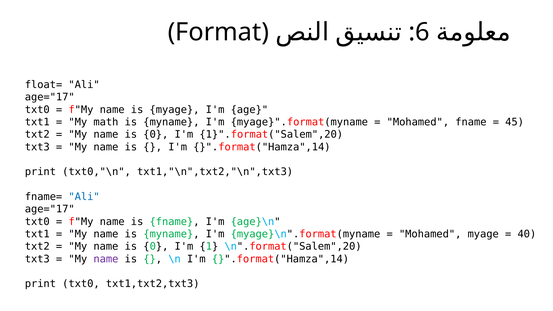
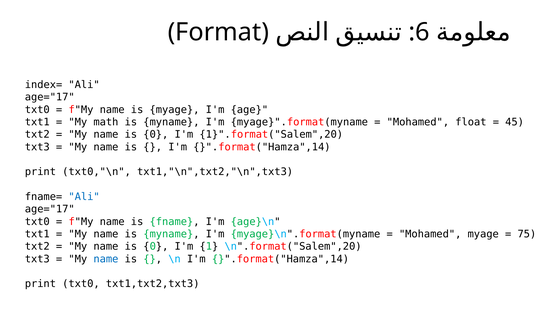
float=: float= -> index= (44, 85)
Mohamed fname: fname -> float (471, 122)
40: 40 -> 75 (527, 234)
name colour: purple -> blue (106, 259)
